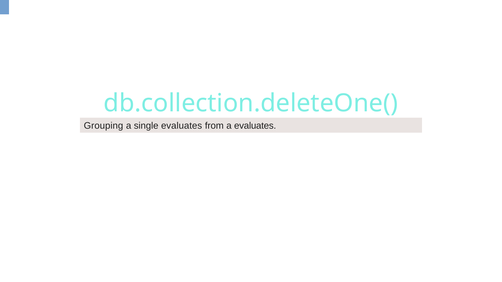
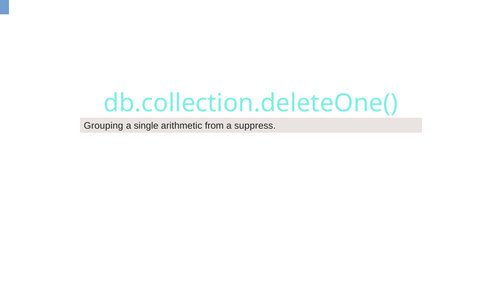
single evaluates: evaluates -> arithmetic (182, 126)
a evaluates: evaluates -> suppress (255, 126)
